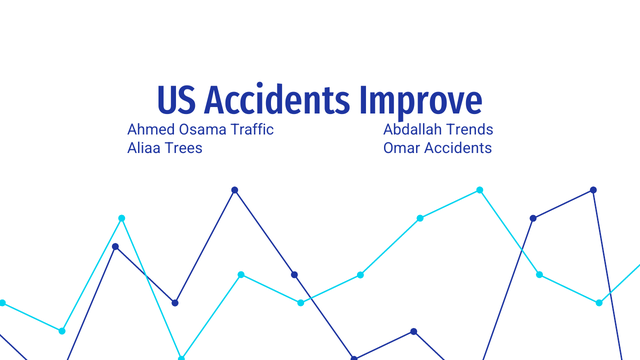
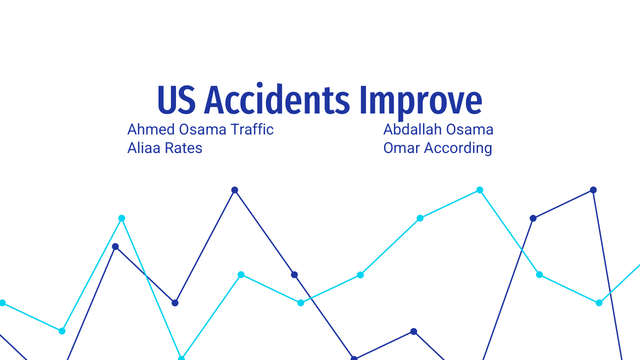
Abdallah Trends: Trends -> Osama (470, 130)
Trees: Trees -> Rates (184, 148)
Omar Accidents: Accidents -> According (458, 148)
